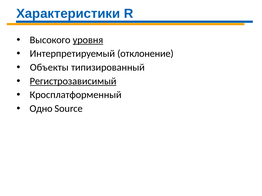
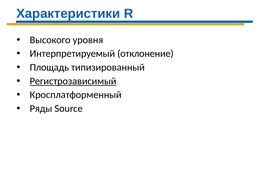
уровня underline: present -> none (88, 40)
Объекты: Объекты -> Площадь (49, 68)
Одно: Одно -> Ряды (41, 109)
